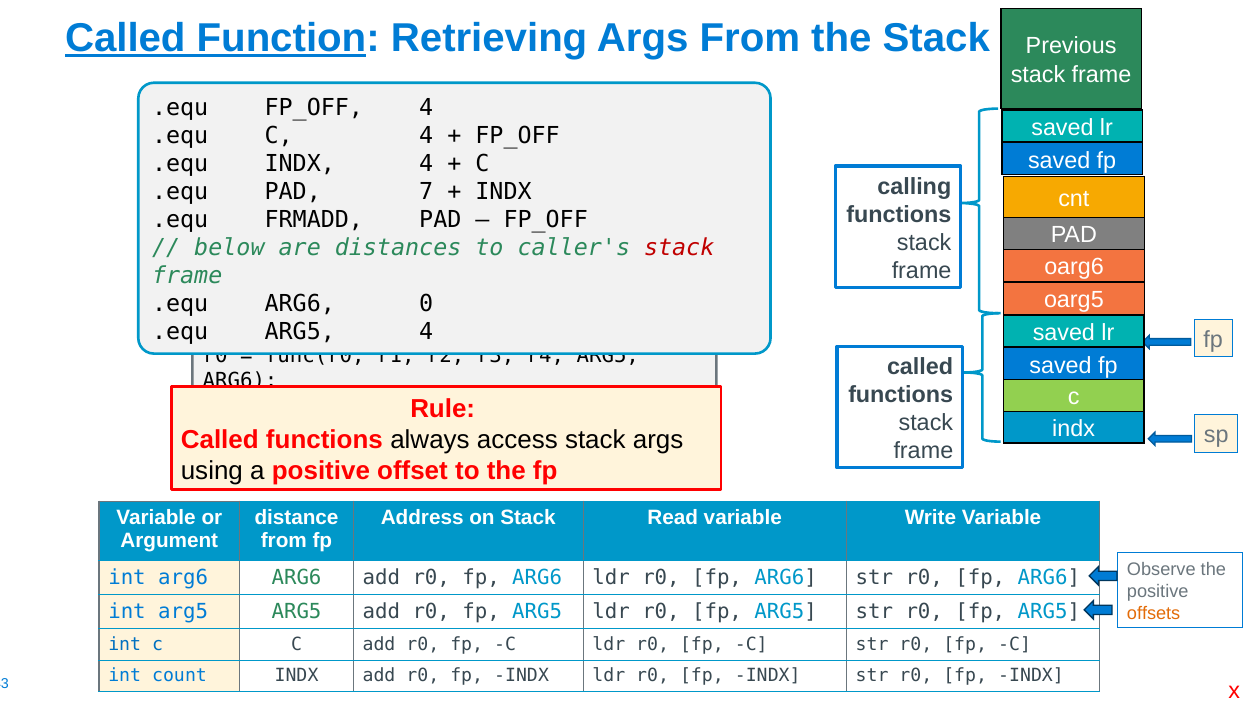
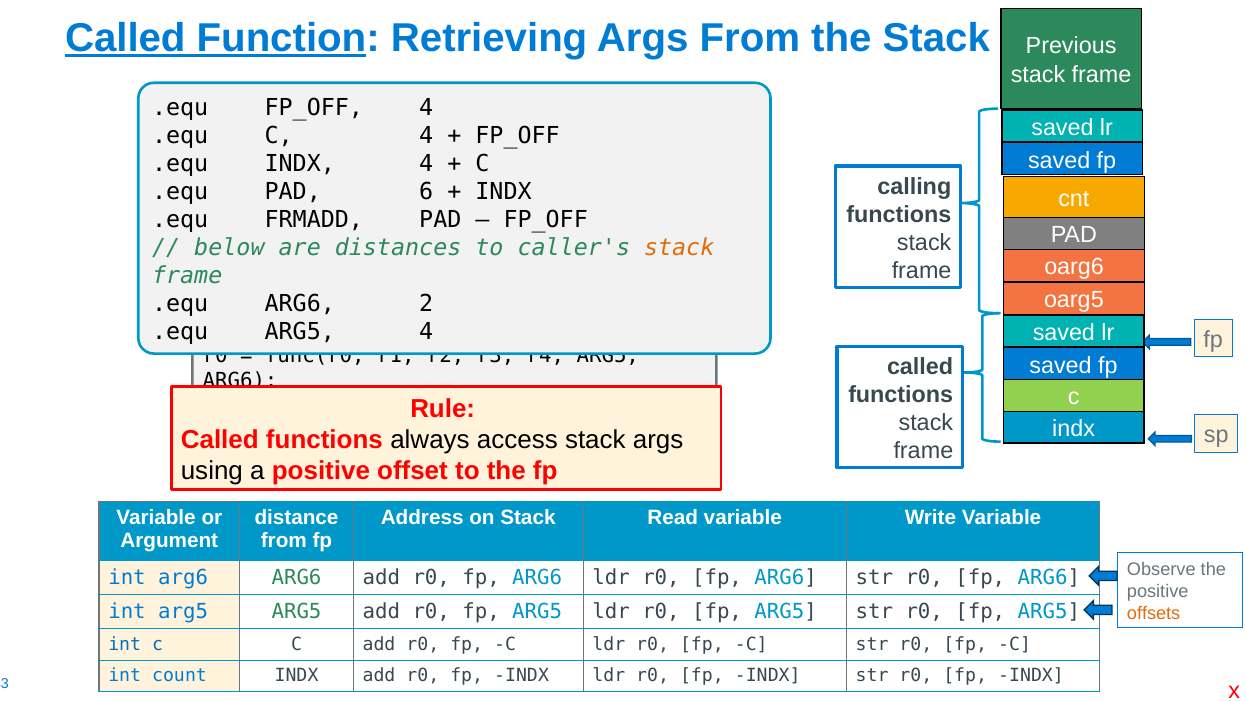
7: 7 -> 6 (426, 192)
stack colour: red -> orange (679, 248)
0: 0 -> 2 (426, 304)
